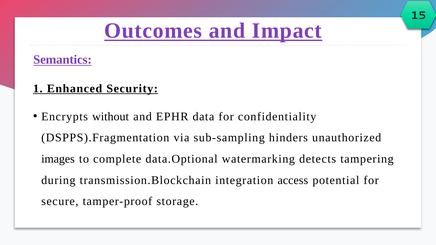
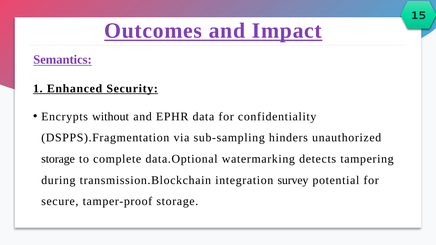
images: images -> storage (58, 159)
access: access -> survey (293, 180)
